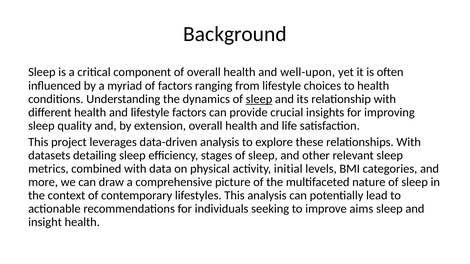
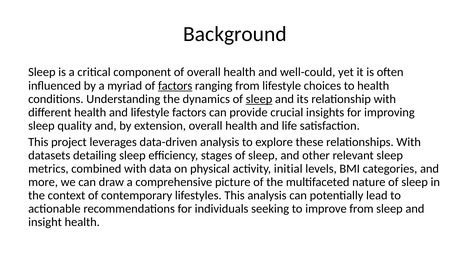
well-upon: well-upon -> well-could (308, 72)
factors underline: none -> present (175, 86)
improve aims: aims -> from (361, 209)
